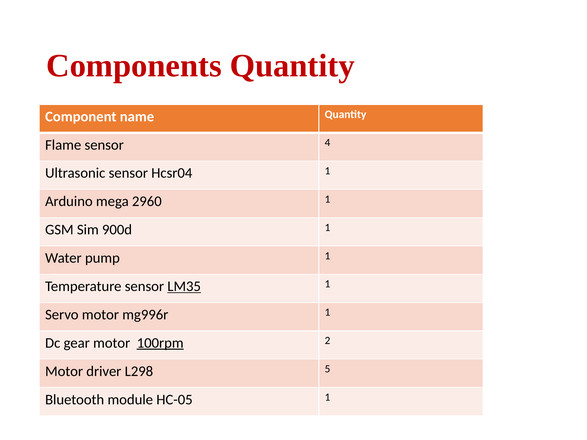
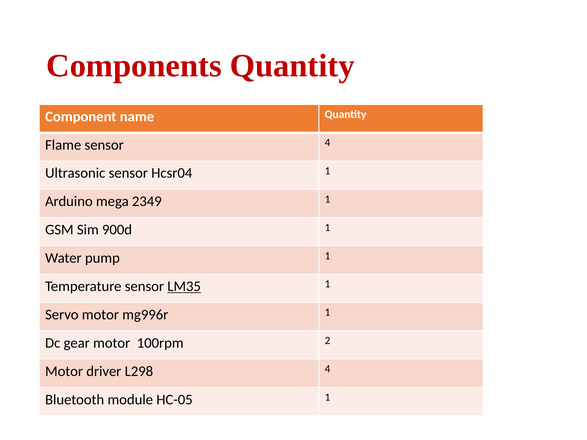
2960: 2960 -> 2349 (147, 202)
100rpm underline: present -> none (160, 343)
L298 5: 5 -> 4 (327, 369)
